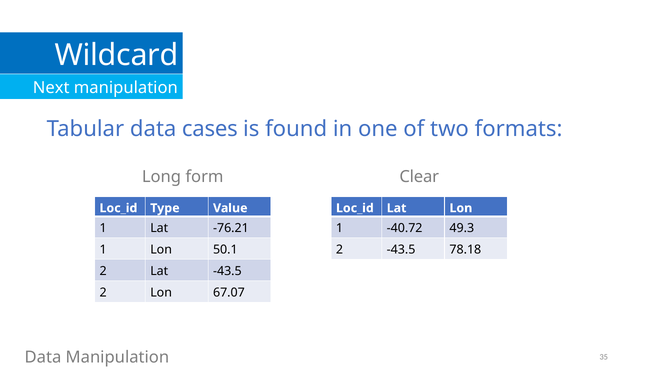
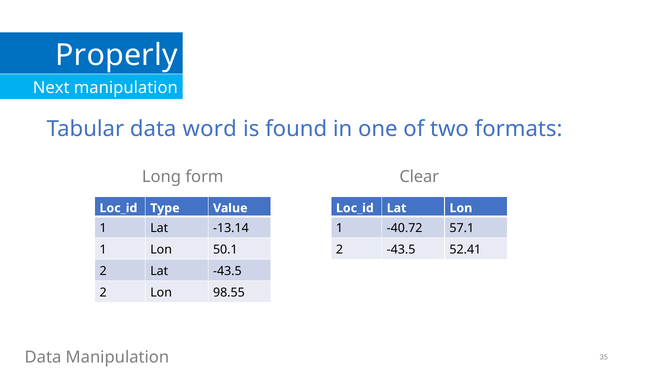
Wildcard: Wildcard -> Properly (116, 55)
cases: cases -> word (210, 129)
-76.21: -76.21 -> -13.14 (231, 228)
49.3: 49.3 -> 57.1 (462, 228)
78.18: 78.18 -> 52.41 (465, 250)
67.07: 67.07 -> 98.55 (229, 293)
